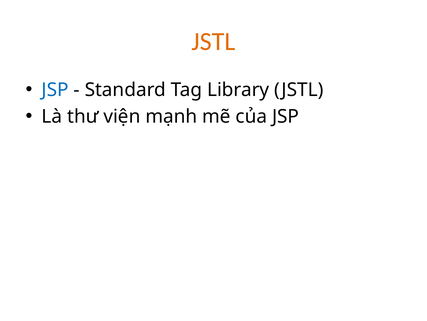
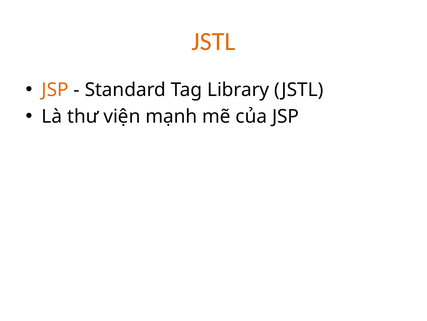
JSP colour: blue -> orange (55, 90)
